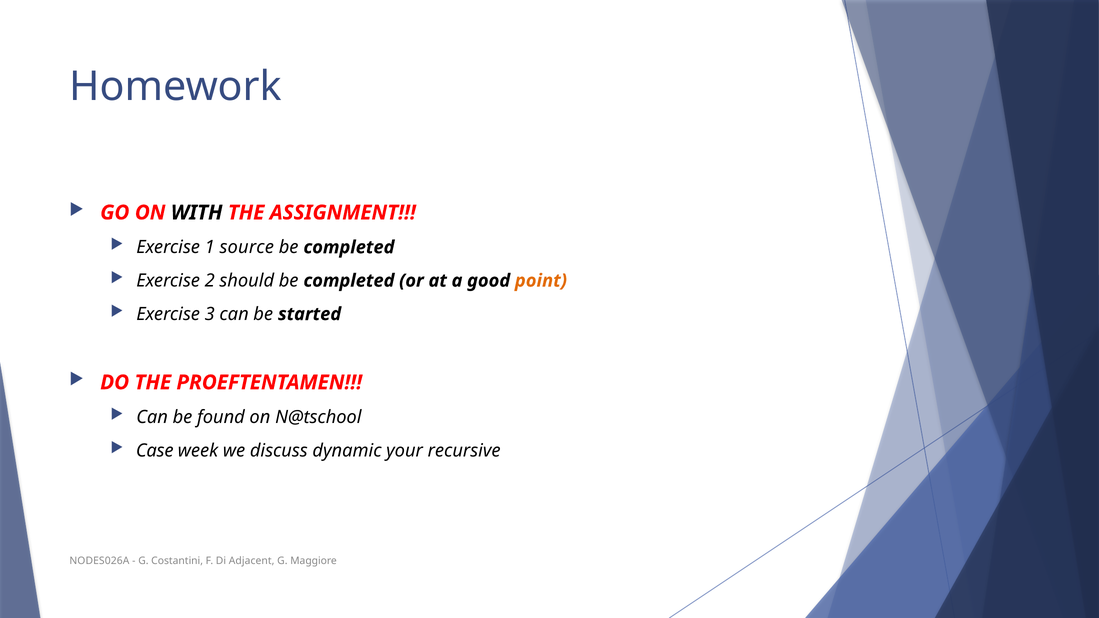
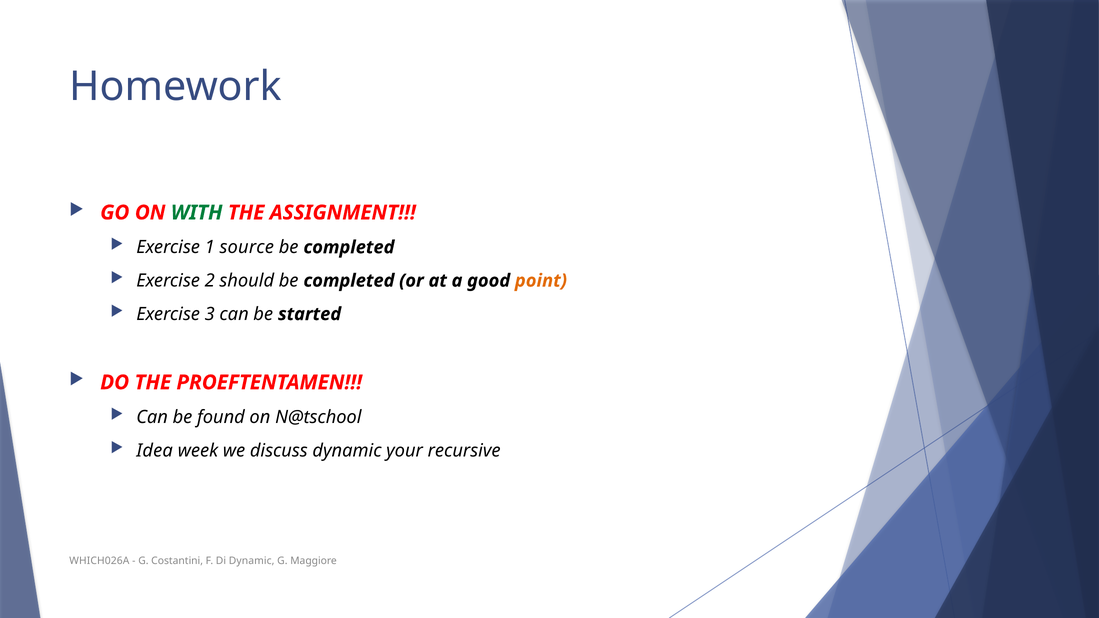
WITH colour: black -> green (197, 213)
Case: Case -> Idea (155, 451)
NODES026A: NODES026A -> WHICH026A (99, 561)
Di Adjacent: Adjacent -> Dynamic (252, 561)
